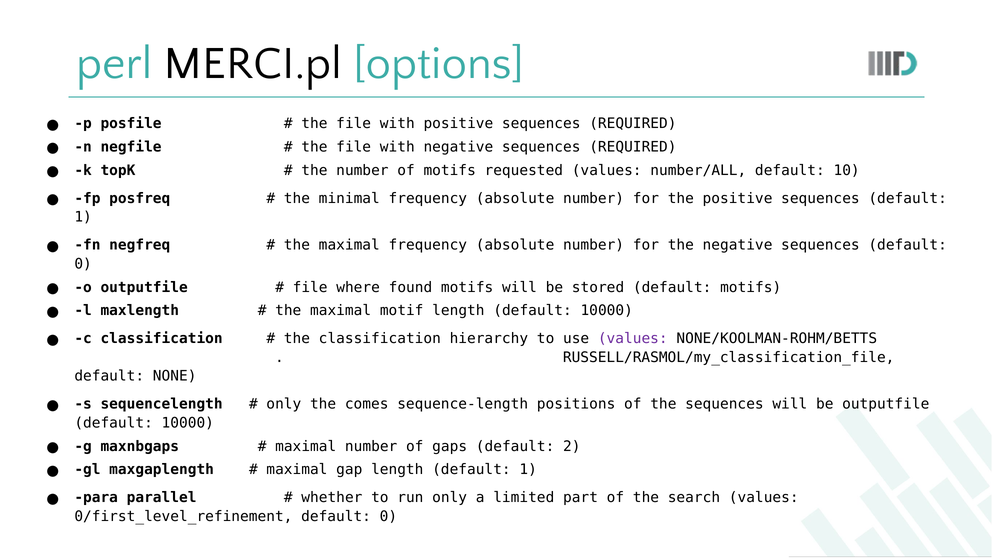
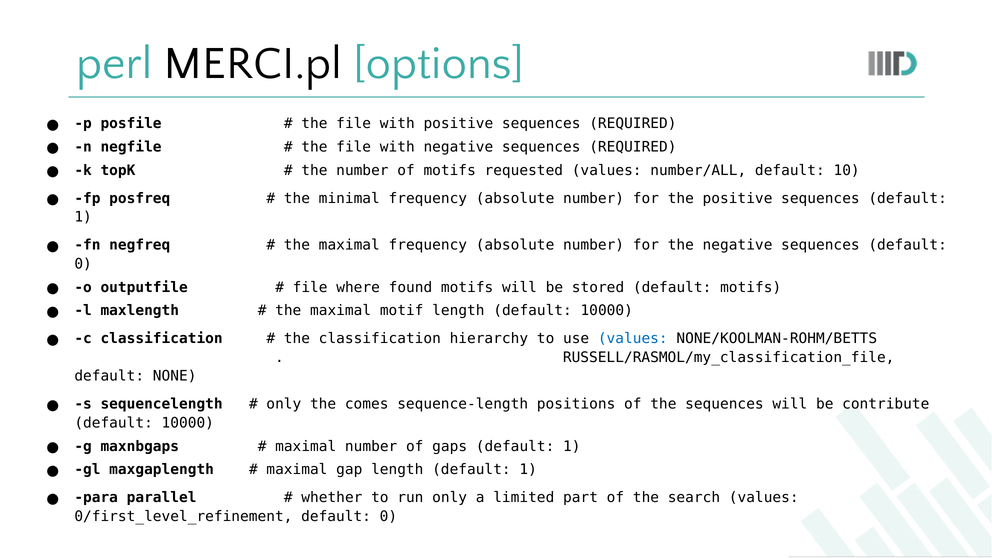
values colour: purple -> blue (633, 339)
be outputfile: outputfile -> contribute (886, 404)
gaps default 2: 2 -> 1 (572, 446)
